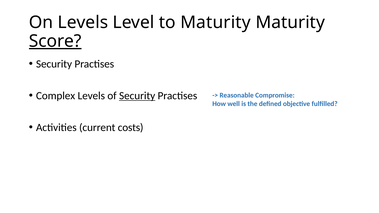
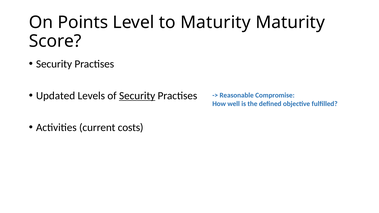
On Levels: Levels -> Points (83, 22)
Score underline: present -> none (55, 41)
Complex: Complex -> Updated (56, 96)
